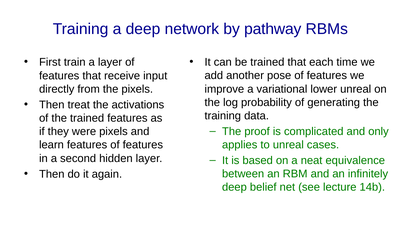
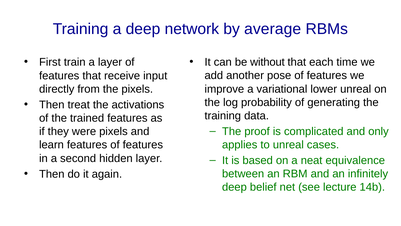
pathway: pathway -> average (273, 29)
be trained: trained -> without (267, 62)
